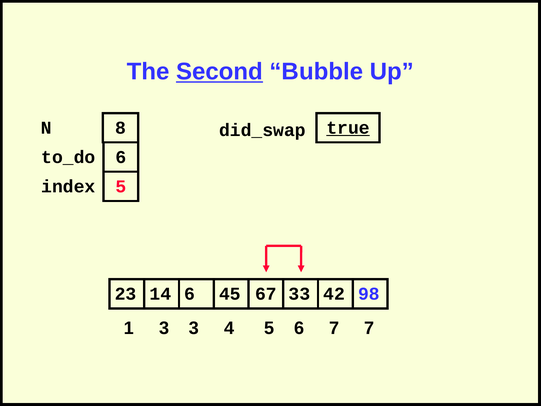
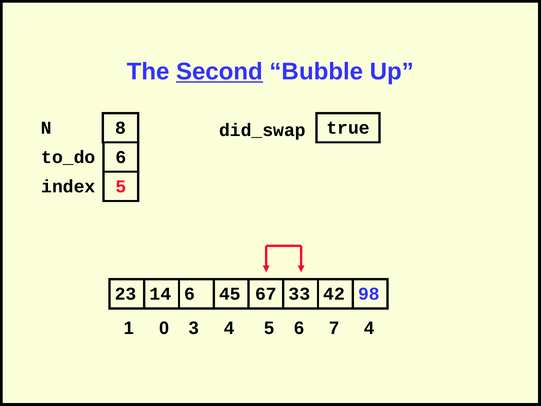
true underline: present -> none (348, 128)
1 3: 3 -> 0 (164, 328)
7 7: 7 -> 4 (369, 328)
